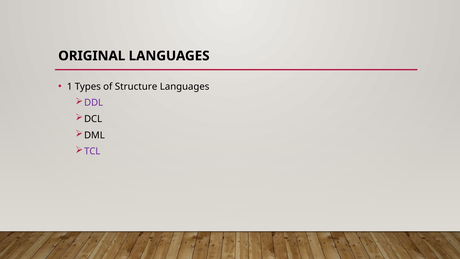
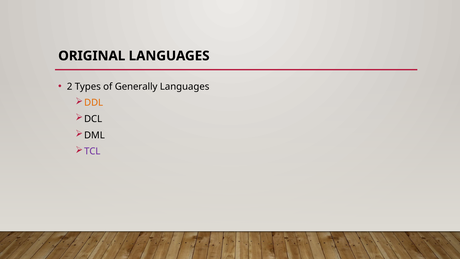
1: 1 -> 2 (70, 87)
Structure: Structure -> Generally (136, 87)
DDL colour: purple -> orange (94, 103)
